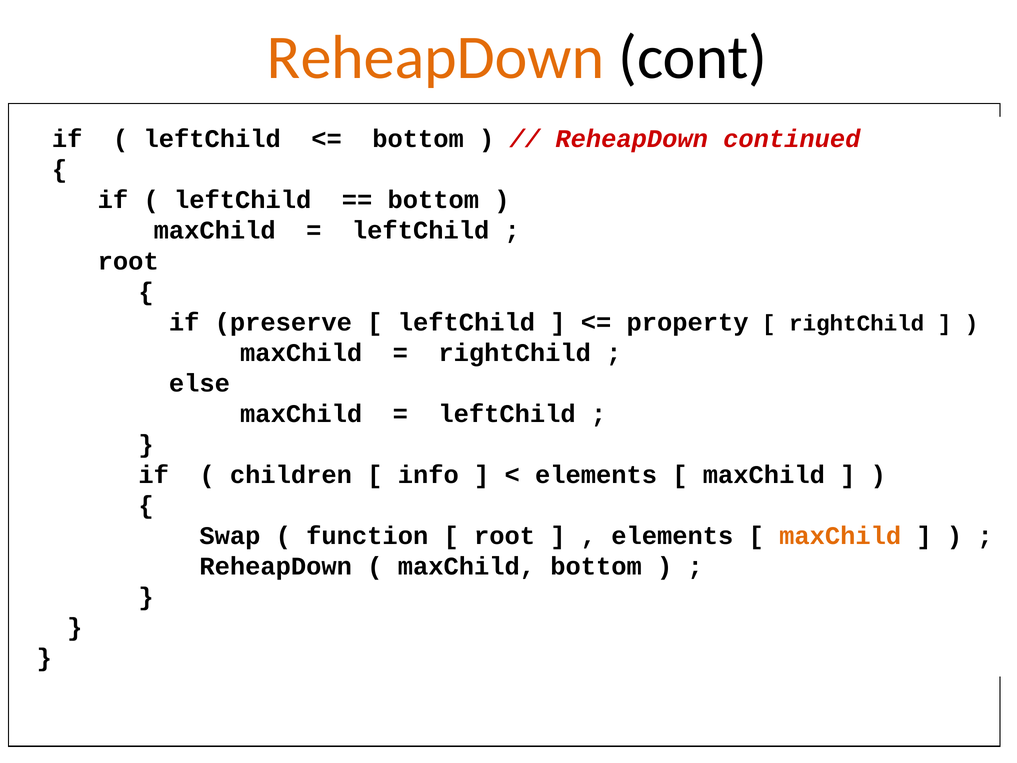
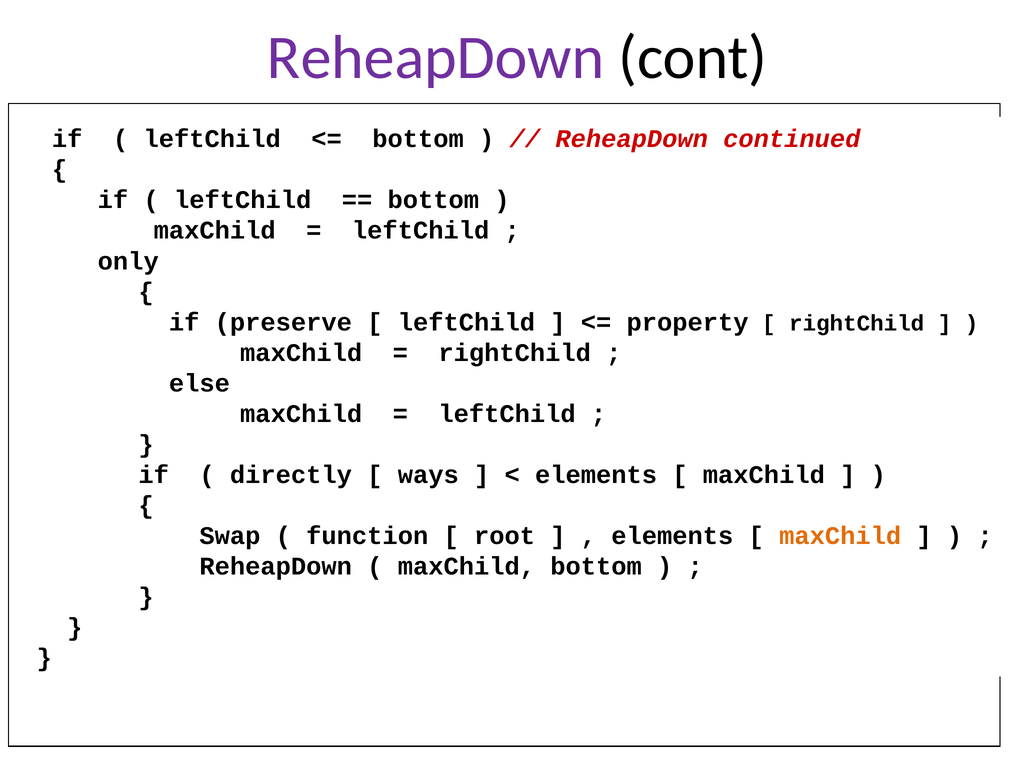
ReheapDown colour: orange -> purple (436, 58)
root: root -> only (128, 261)
children: children -> directly (291, 475)
info: info -> ways (428, 475)
